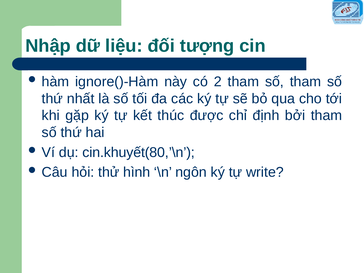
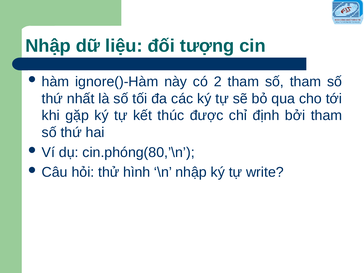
cin.khuyết(80,’\n: cin.khuyết(80,’\n -> cin.phóng(80,’\n (139, 152)
ngôn: ngôn -> nhập (191, 172)
